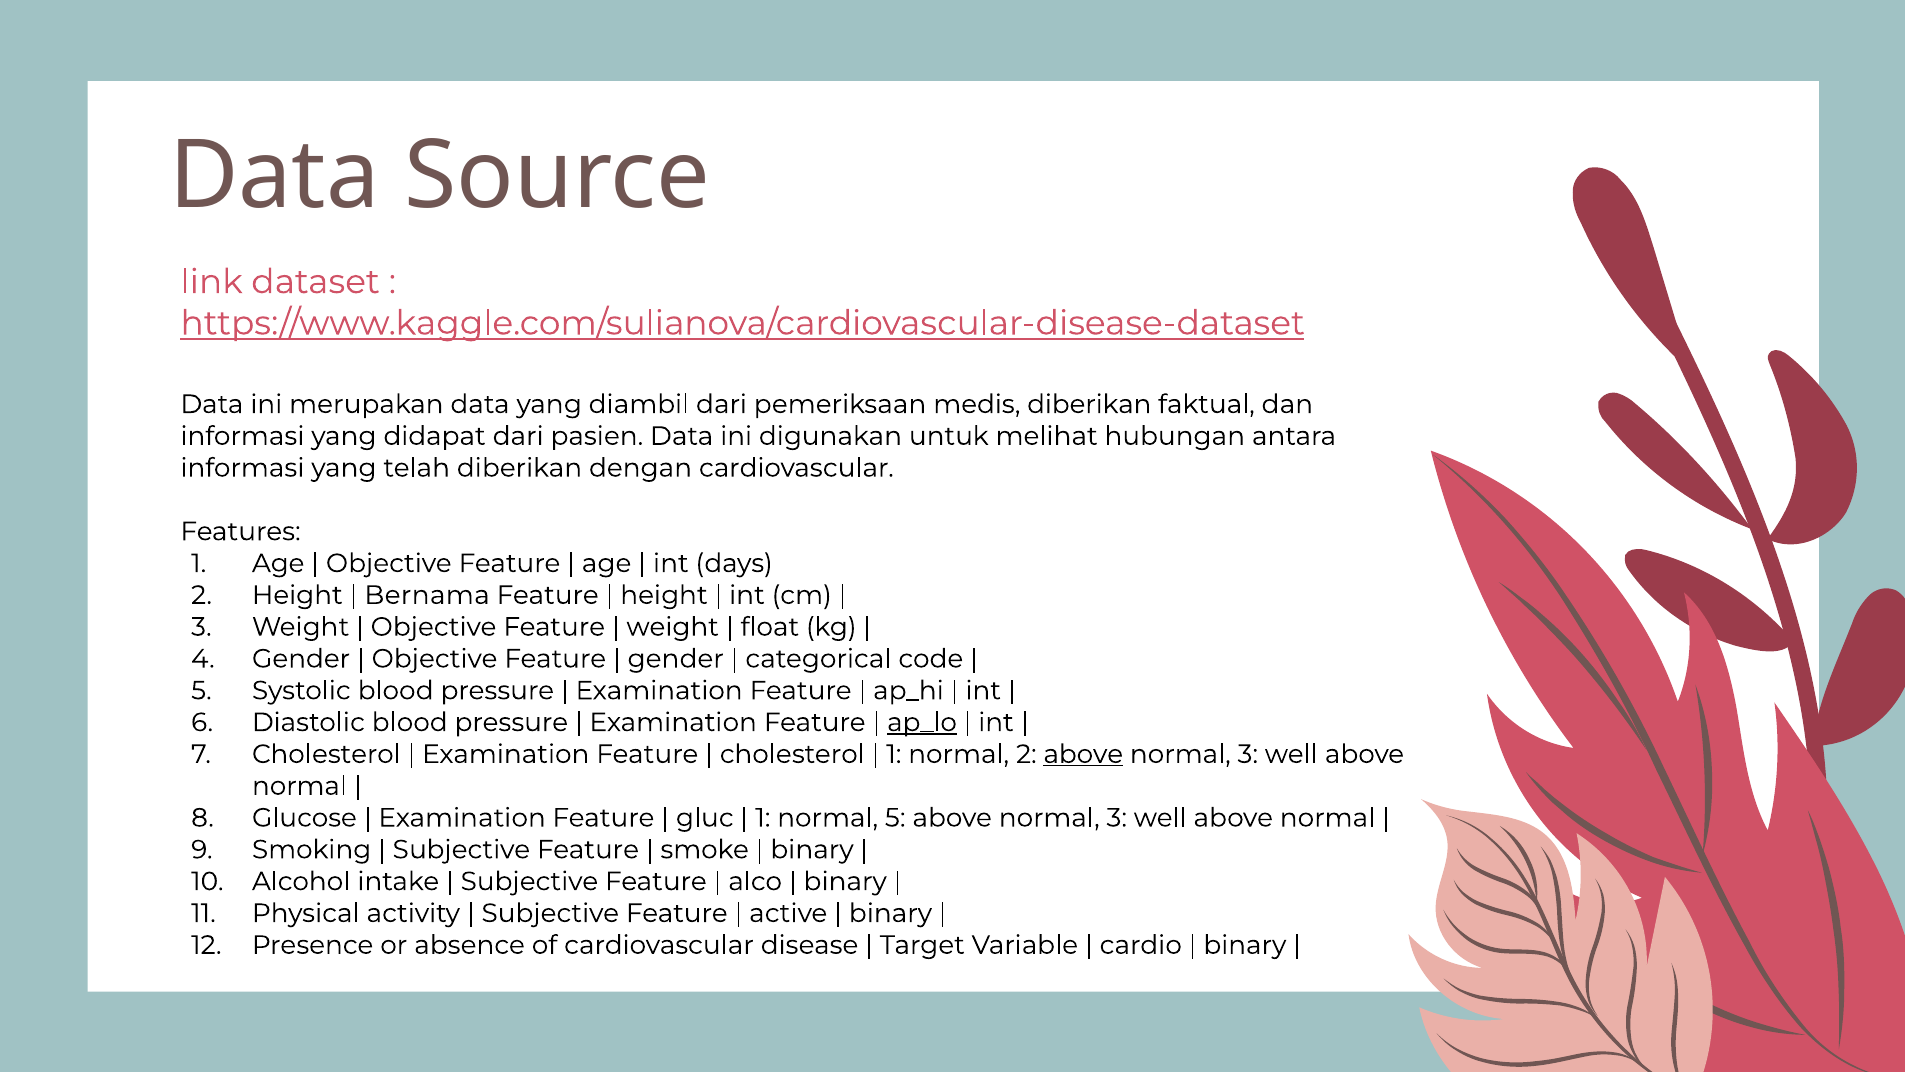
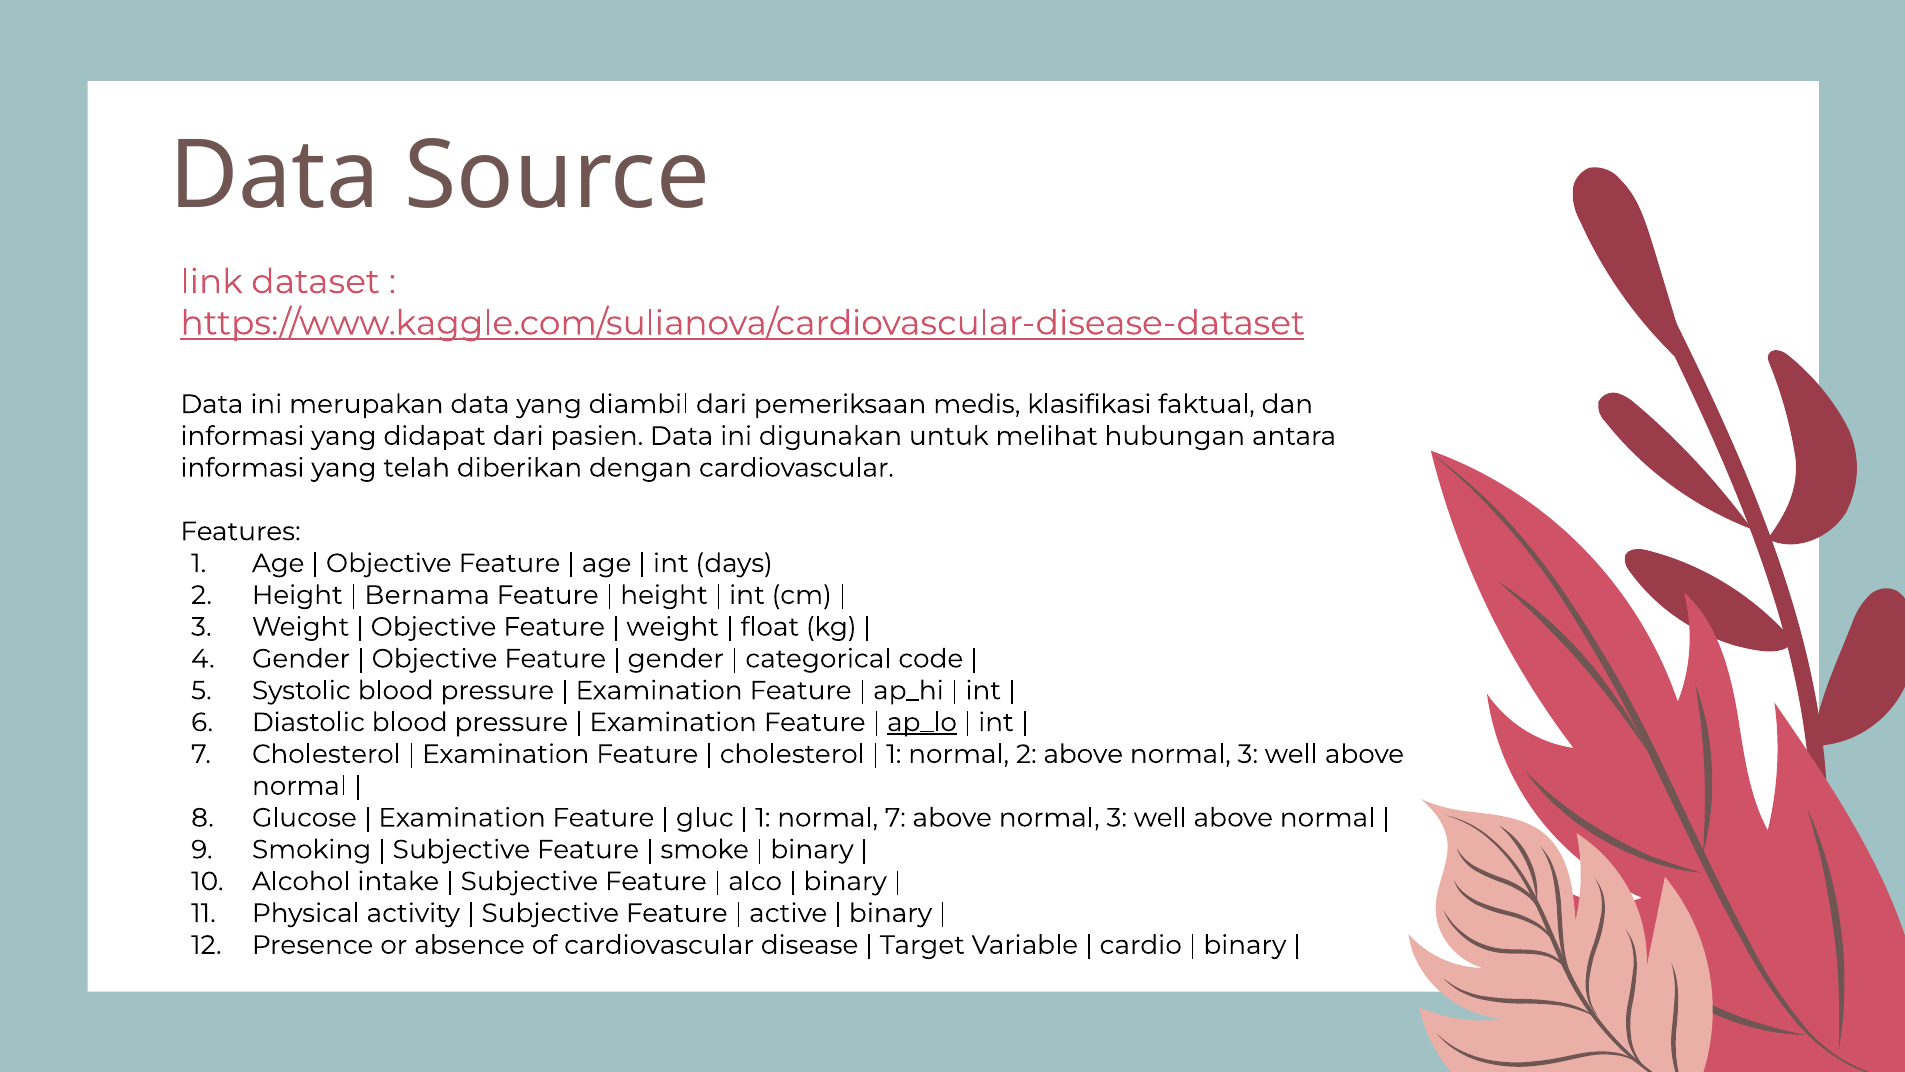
medis diberikan: diberikan -> klasifikasi (1089, 404)
above underline: present -> none (1083, 754)
normal 5: 5 -> 7 (895, 818)
